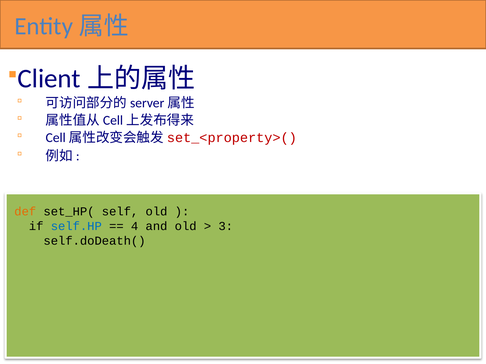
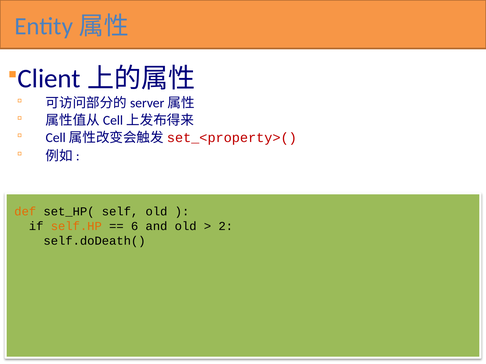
self.HP colour: blue -> orange (76, 226)
4: 4 -> 6 (135, 226)
3: 3 -> 2 (226, 226)
